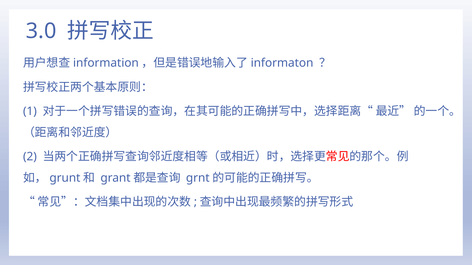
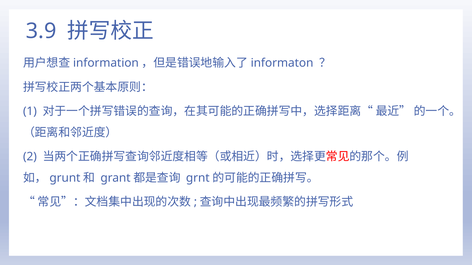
3.0: 3.0 -> 3.9 (41, 31)
